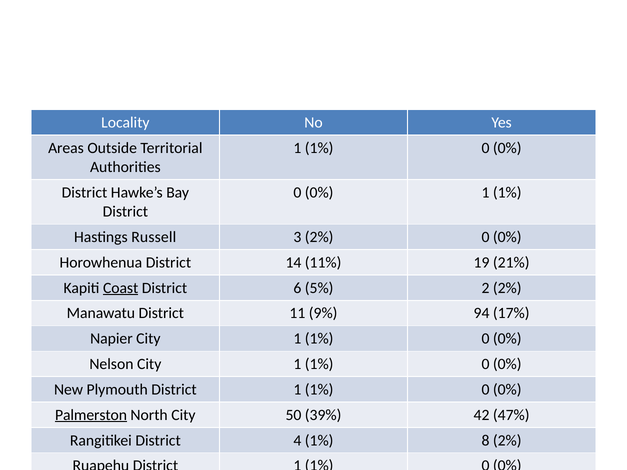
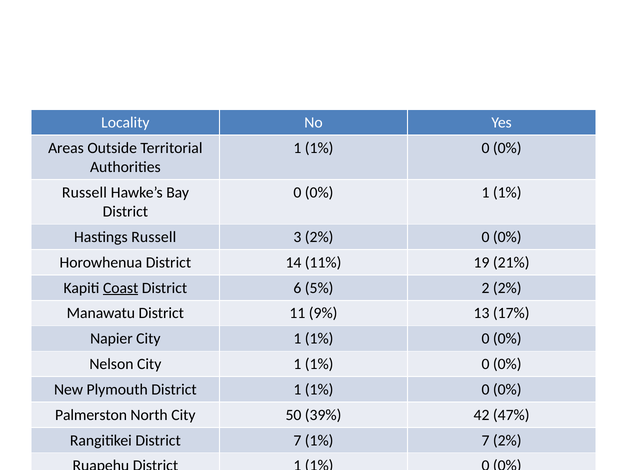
District: District -> Russell (84, 193)
94: 94 -> 13 (482, 313)
Palmerston underline: present -> none (91, 415)
District 4: 4 -> 7 (297, 441)
1% 8: 8 -> 7 (485, 441)
